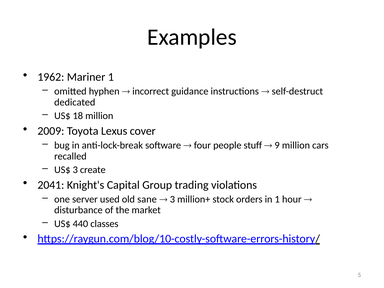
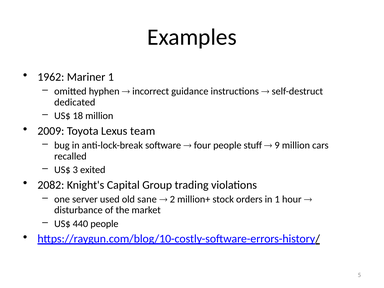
cover: cover -> team (143, 131)
create: create -> exited (93, 170)
2041: 2041 -> 2082 (51, 185)
3: 3 -> 2 (172, 199)
440 classes: classes -> people (104, 224)
